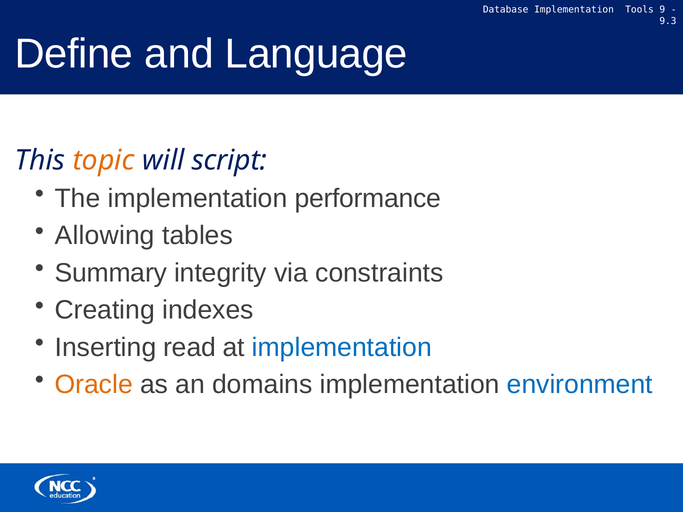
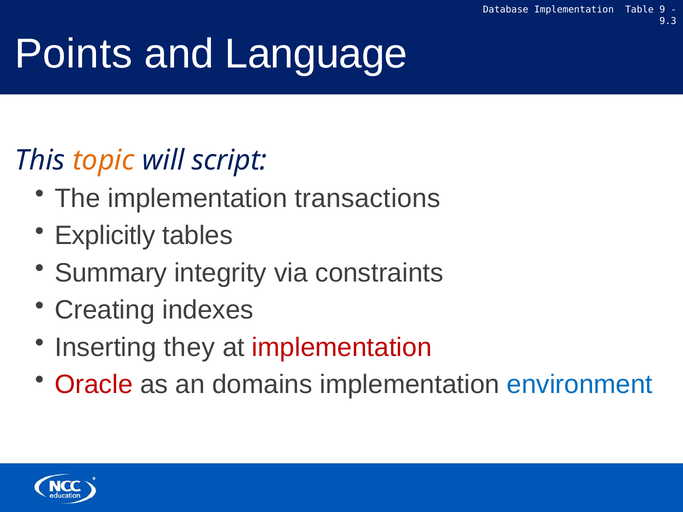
Tools: Tools -> Table (640, 10)
Define: Define -> Points (73, 54)
performance: performance -> transactions (368, 199)
Allowing: Allowing -> Explicitly (105, 236)
read: read -> they (189, 347)
implementation colour: blue -> red (342, 347)
Oracle colour: orange -> red (94, 385)
